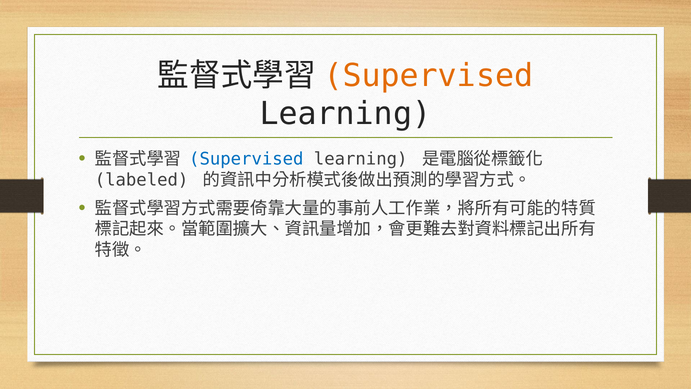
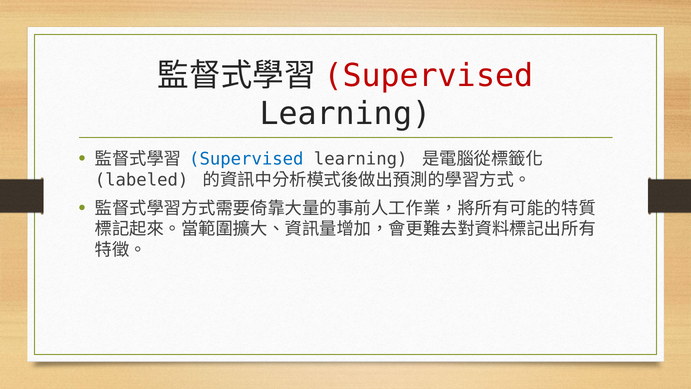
Supervised colour: orange -> red (428, 76)
